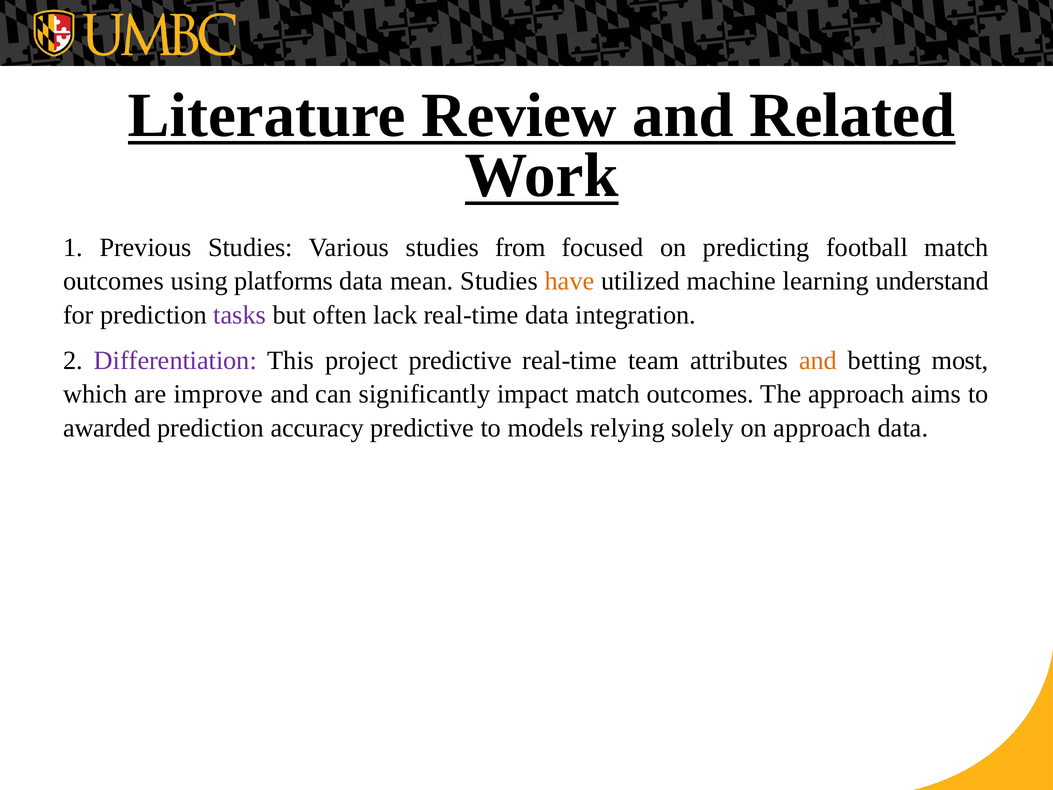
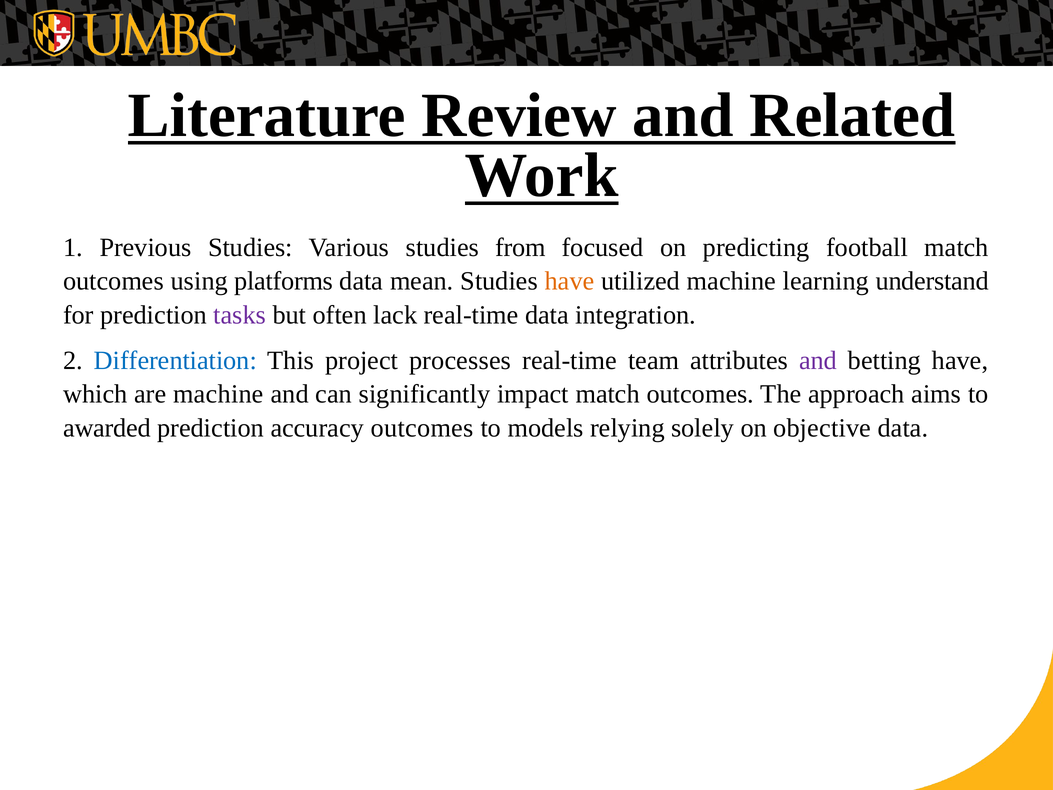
Differentiation colour: purple -> blue (175, 360)
project predictive: predictive -> processes (460, 360)
and colour: orange -> purple (818, 360)
betting most: most -> have (960, 360)
are improve: improve -> machine (218, 394)
accuracy predictive: predictive -> outcomes (422, 428)
on approach: approach -> objective (822, 428)
